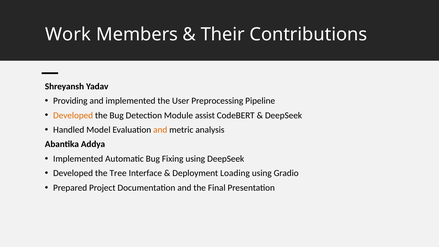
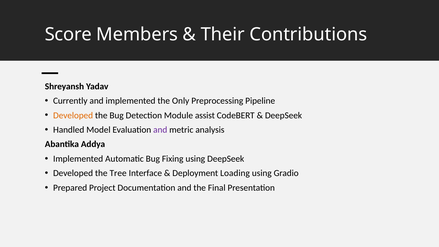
Work: Work -> Score (68, 34)
Providing: Providing -> Currently (70, 101)
User: User -> Only (181, 101)
and colour: orange -> purple (160, 130)
